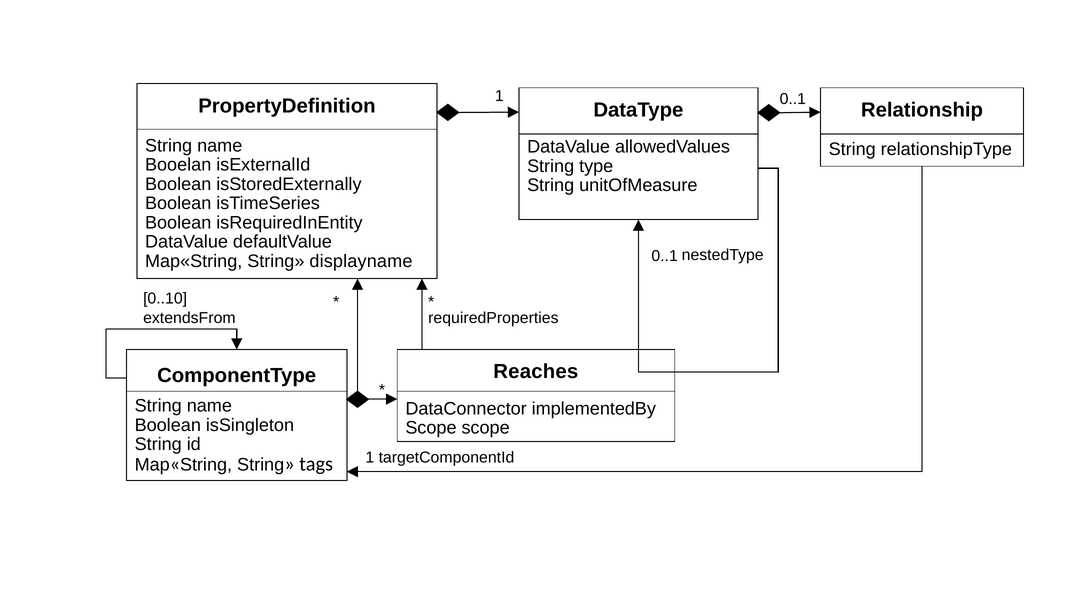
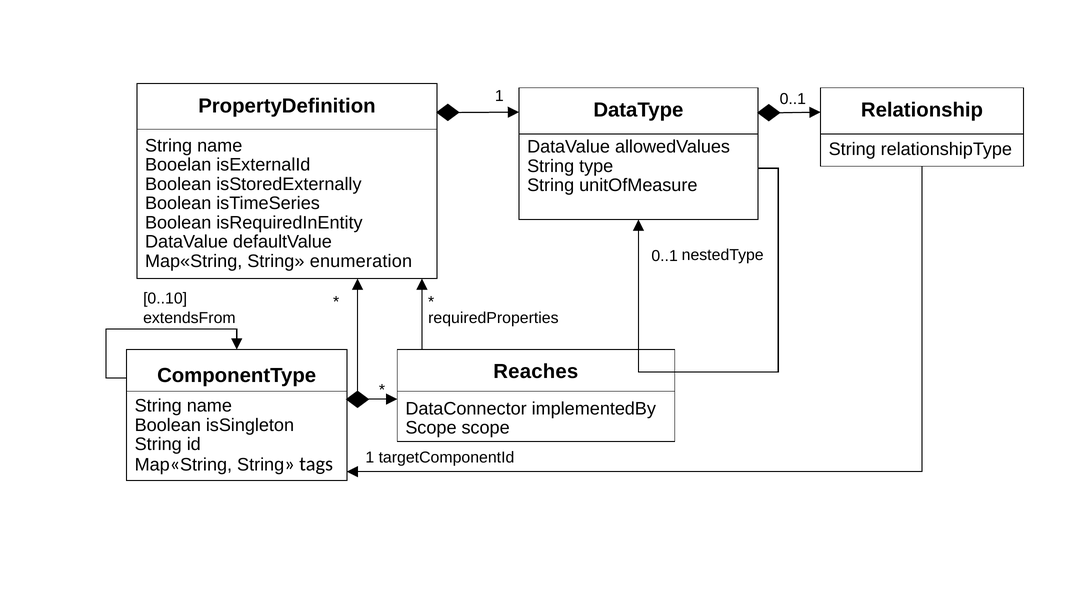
displayname: displayname -> enumeration (361, 261)
